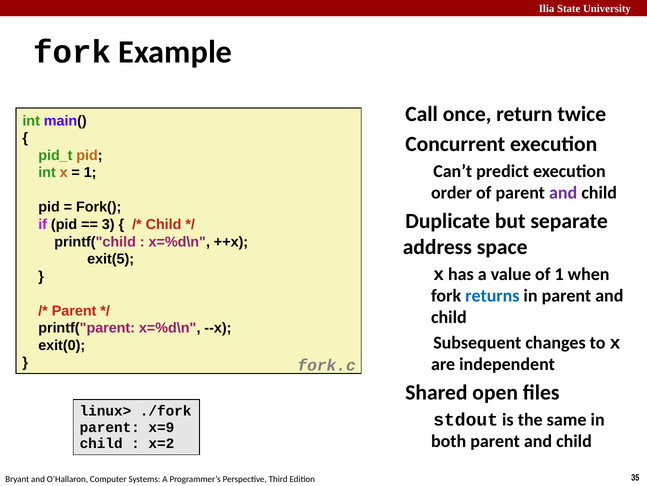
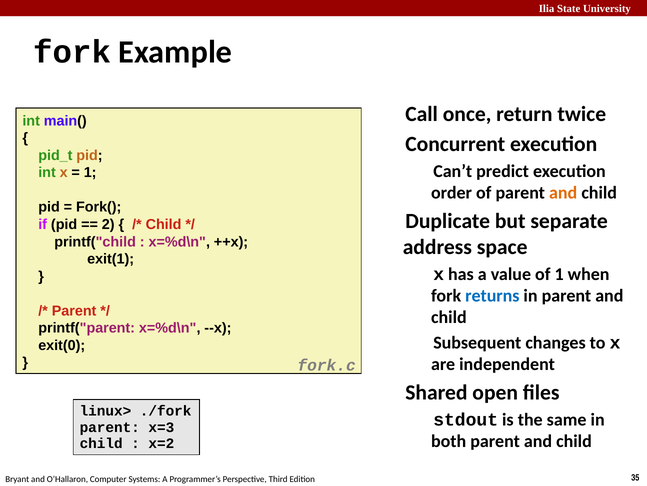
and colour: purple -> orange (563, 193)
3: 3 -> 2 (108, 224)
exit(5: exit(5 -> exit(1 (111, 259)
x=9: x=9 -> x=3 (161, 427)
